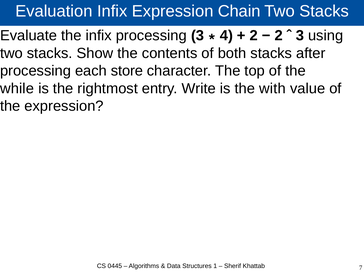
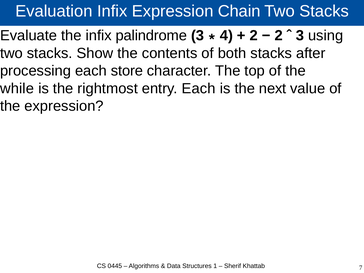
infix processing: processing -> palindrome (151, 36)
entry Write: Write -> Each (199, 88)
with: with -> next (273, 88)
